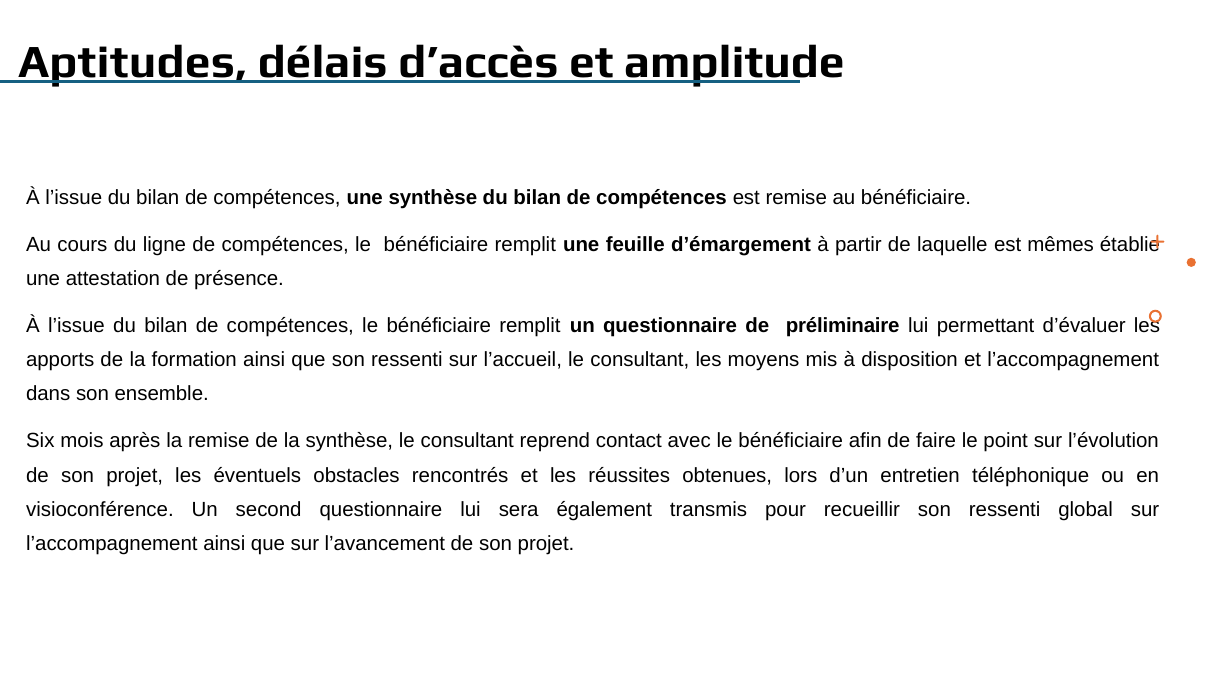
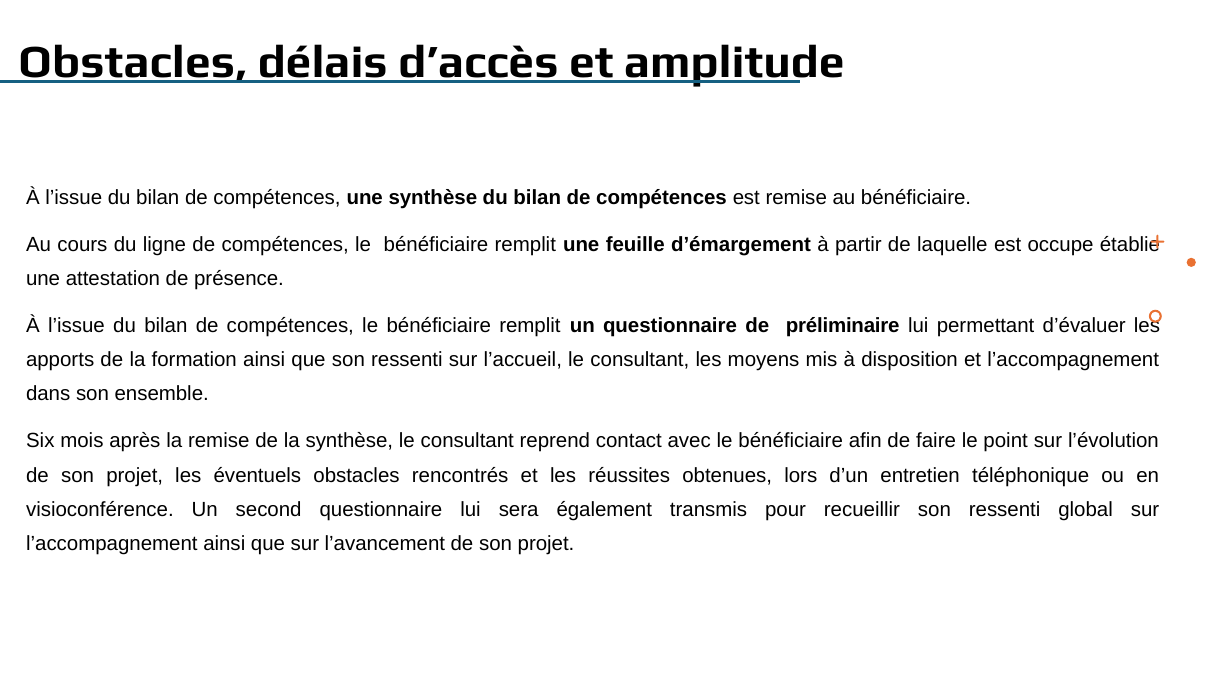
Aptitudes: Aptitudes -> Obstacles (133, 62)
mêmes: mêmes -> occupe (1061, 245)
